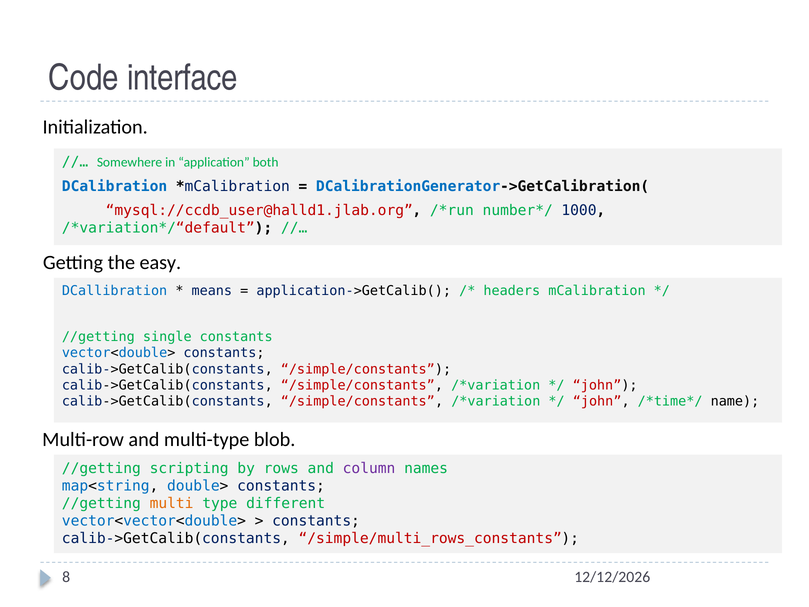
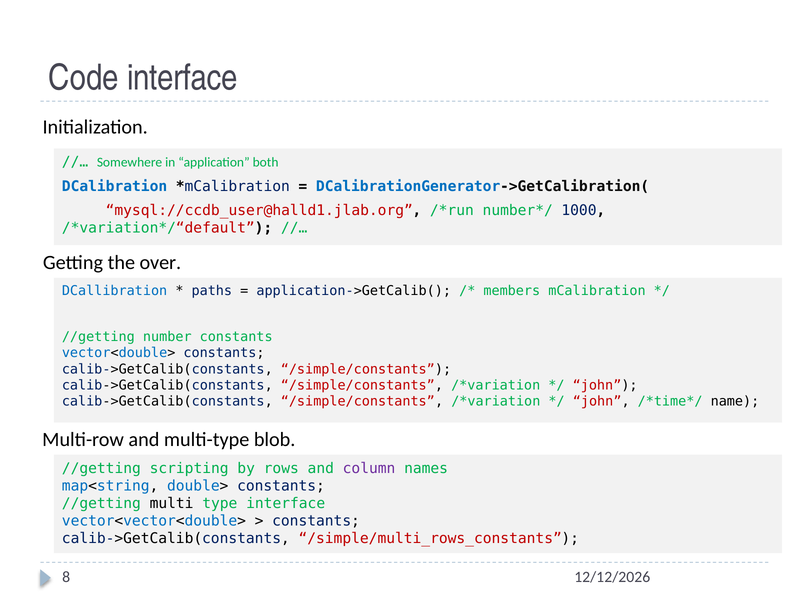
easy: easy -> over (160, 263)
means: means -> paths (212, 291)
headers: headers -> members (512, 291)
single: single -> number (167, 337)
multi colour: orange -> black (172, 503)
type different: different -> interface (286, 503)
